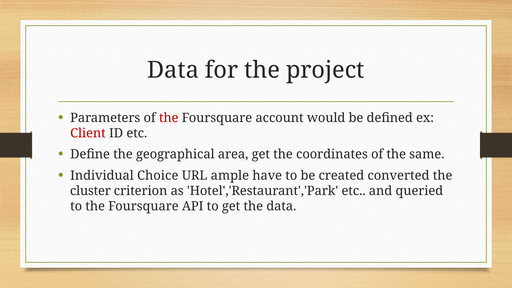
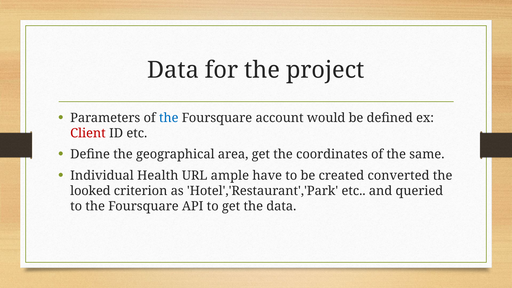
the colour: red -> blue (169, 118)
Choice: Choice -> Health (158, 175)
cluster: cluster -> looked (90, 191)
